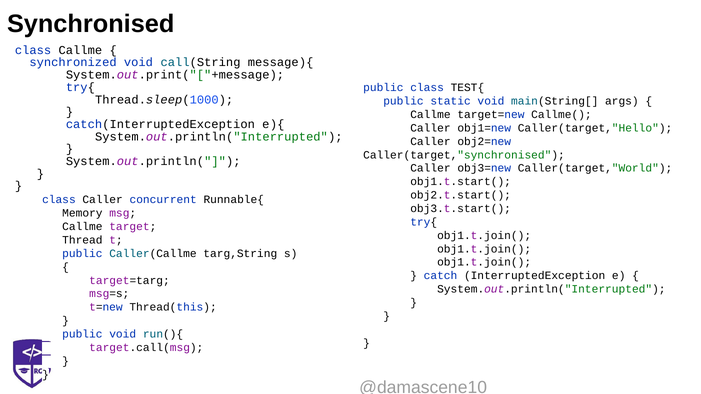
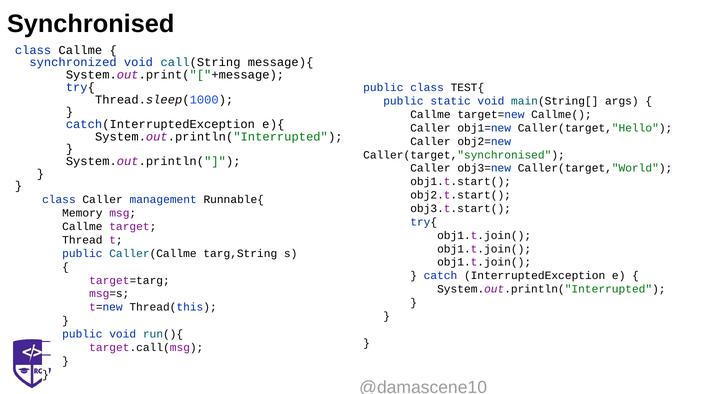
concurrent: concurrent -> management (163, 200)
